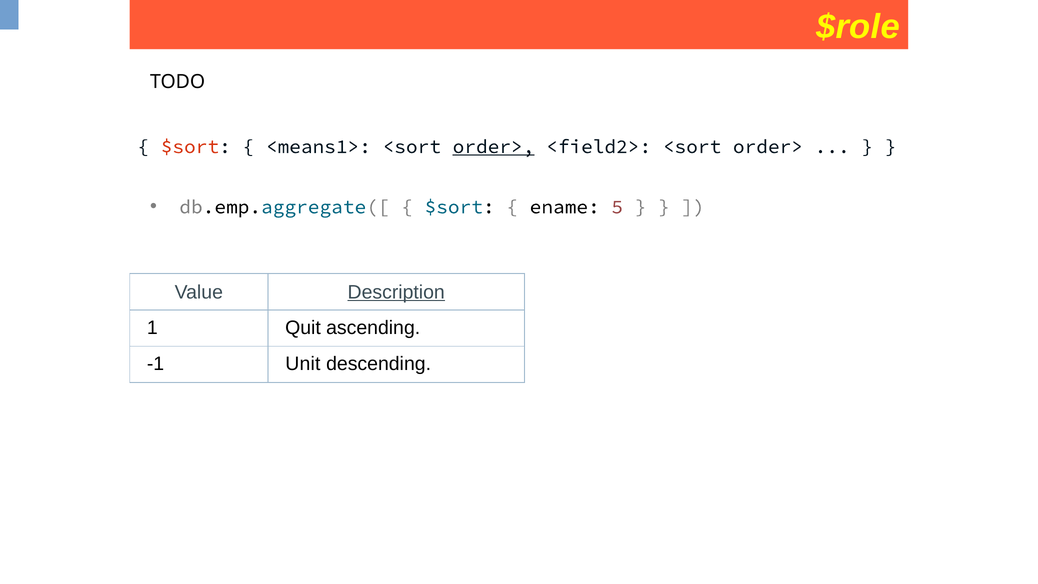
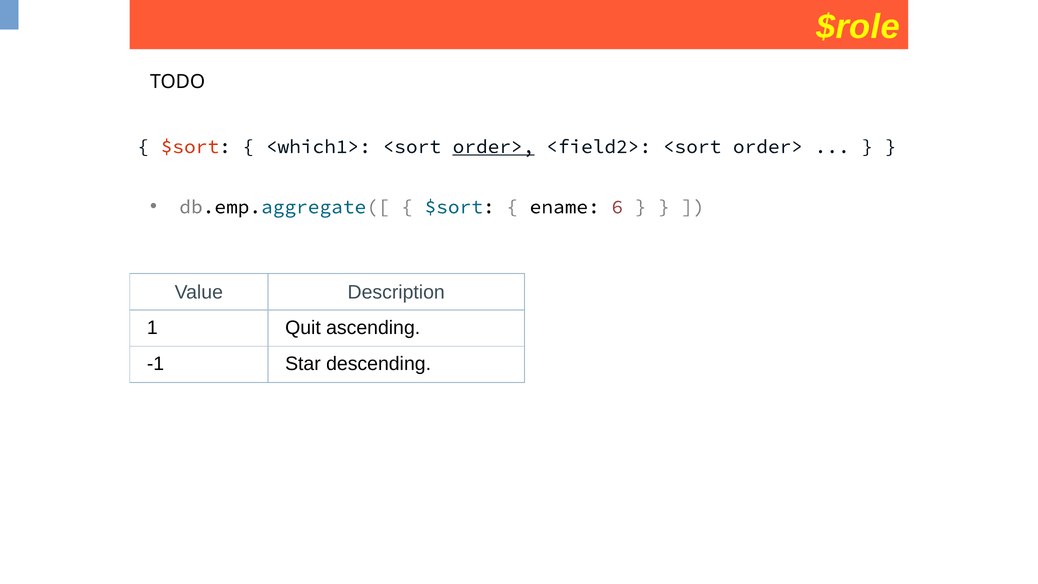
<means1>: <means1> -> <which1> (318, 147)
5: 5 -> 6 (617, 207)
Description underline: present -> none (396, 292)
Unit: Unit -> Star (303, 364)
